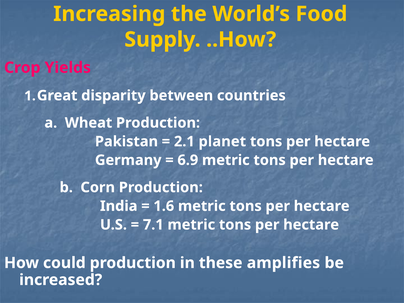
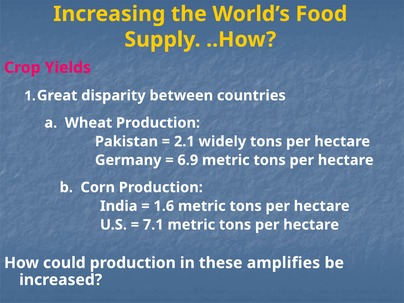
planet: planet -> widely (222, 141)
